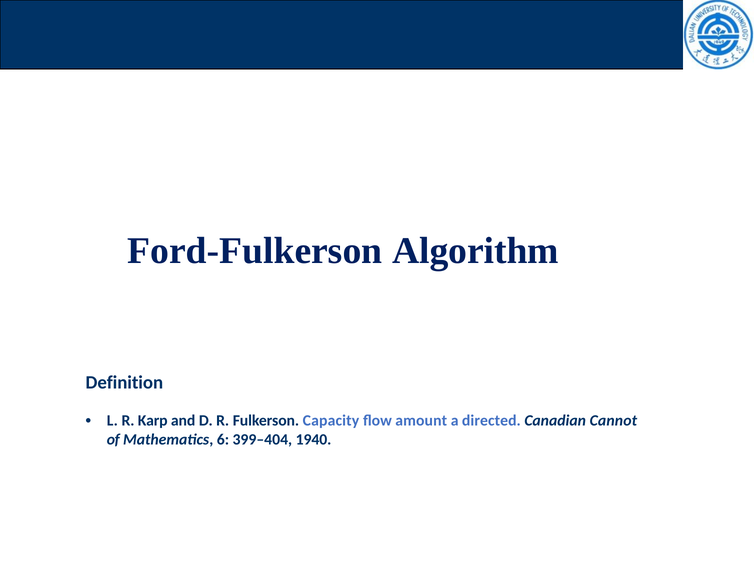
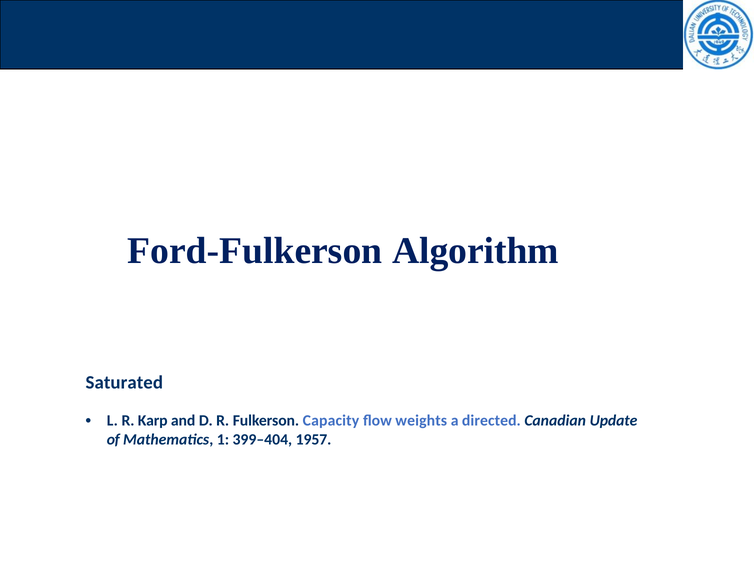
Definition: Definition -> Saturated (124, 382)
amount: amount -> weights (421, 420)
Cannot: Cannot -> Update (614, 420)
6: 6 -> 1 (223, 439)
1940: 1940 -> 1957 (314, 439)
